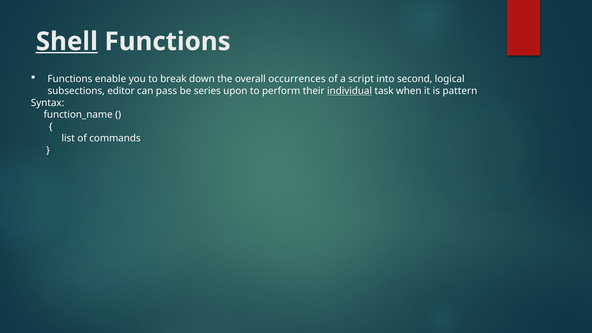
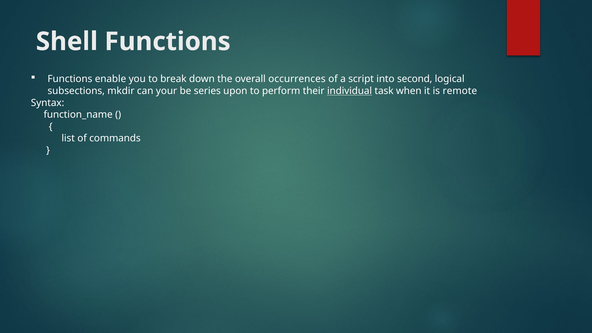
Shell underline: present -> none (67, 42)
editor: editor -> mkdir (121, 91)
pass: pass -> your (167, 91)
pattern: pattern -> remote (460, 91)
